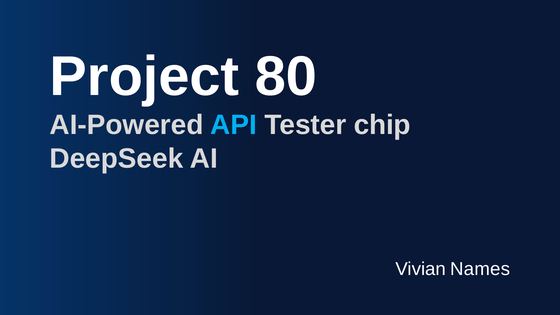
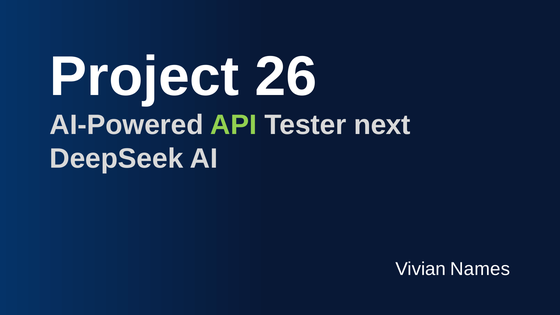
80: 80 -> 26 (286, 77)
API colour: light blue -> light green (233, 125)
chip: chip -> next (382, 125)
